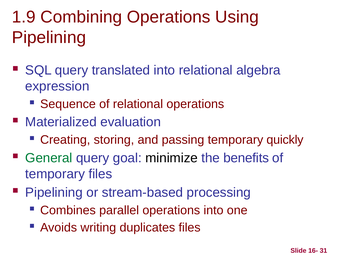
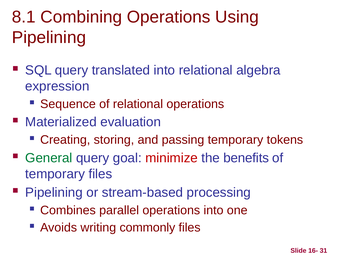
1.9: 1.9 -> 8.1 (24, 17)
quickly: quickly -> tokens (285, 140)
minimize colour: black -> red (172, 158)
duplicates: duplicates -> commonly (147, 228)
